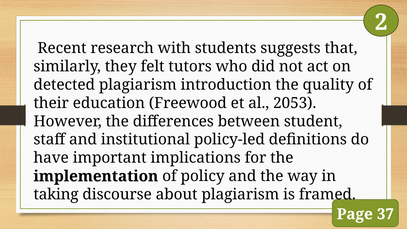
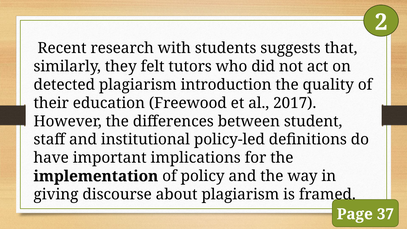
2053: 2053 -> 2017 (295, 103)
taking: taking -> giving (56, 195)
